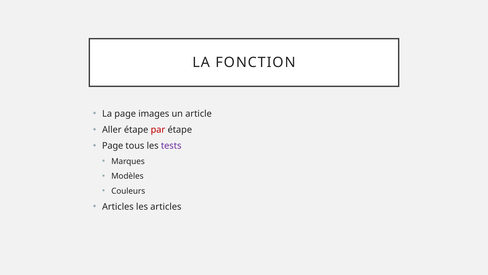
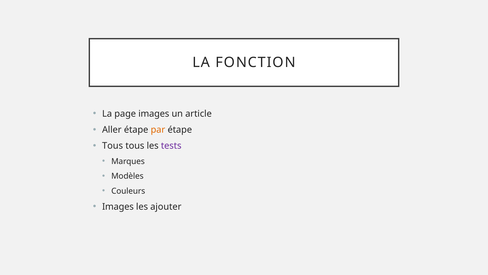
par colour: red -> orange (158, 130)
Page: Page -> Tous (113, 146)
Articles: Articles -> Images (118, 206)
les articles: articles -> ajouter (166, 206)
